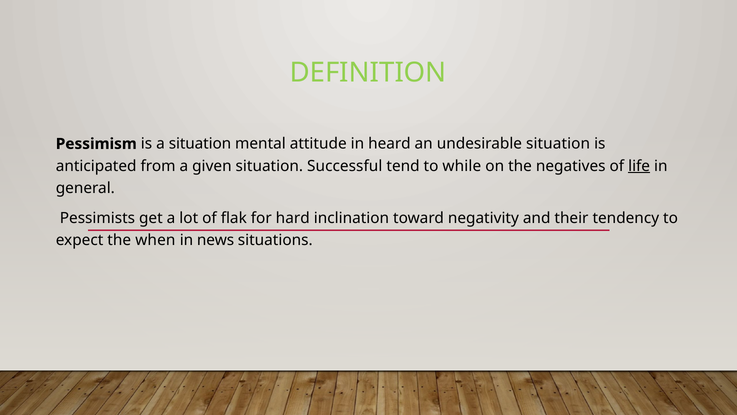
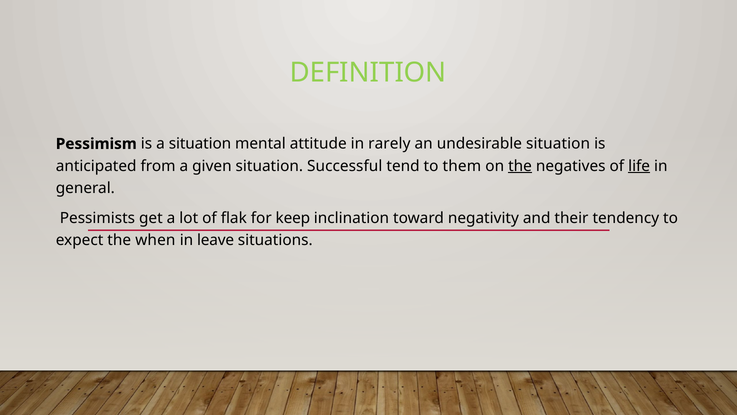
heard: heard -> rarely (389, 144)
while: while -> them (462, 166)
the underline: none -> present (520, 166)
hard: hard -> keep (293, 218)
news: news -> leave (216, 240)
